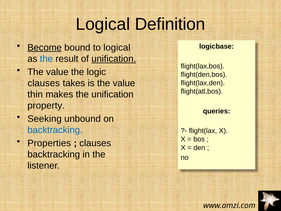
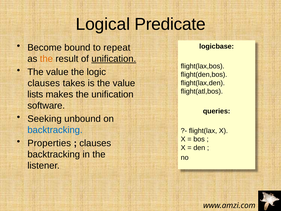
Definition: Definition -> Predicate (170, 24)
Become underline: present -> none (45, 47)
to logical: logical -> repeat (117, 47)
the colour: blue -> orange (46, 59)
thin: thin -> lists (35, 94)
property: property -> software (46, 106)
